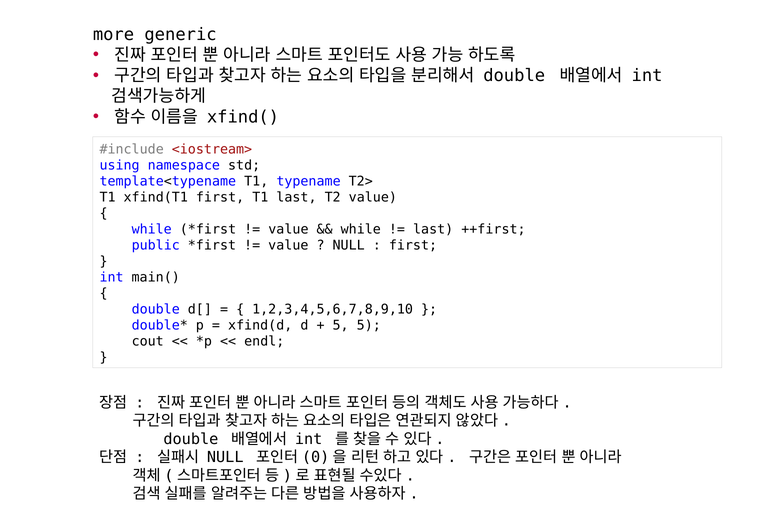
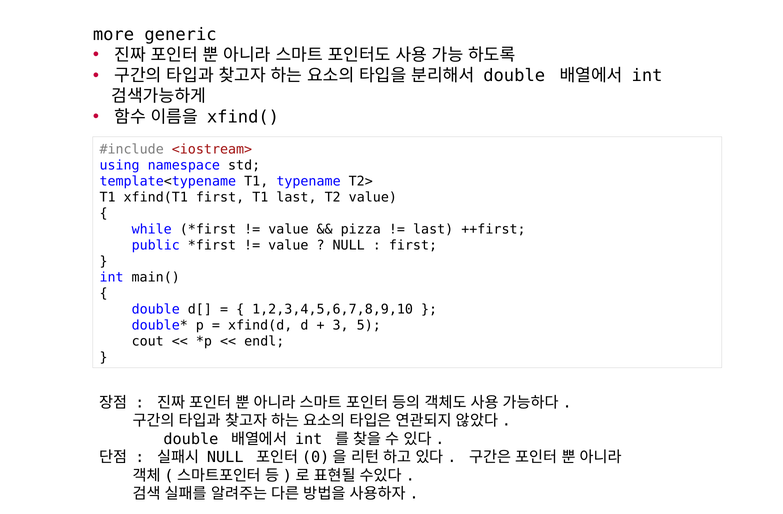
while: while -> pizza (361, 229)
5: 5 -> 3 (341, 325)
